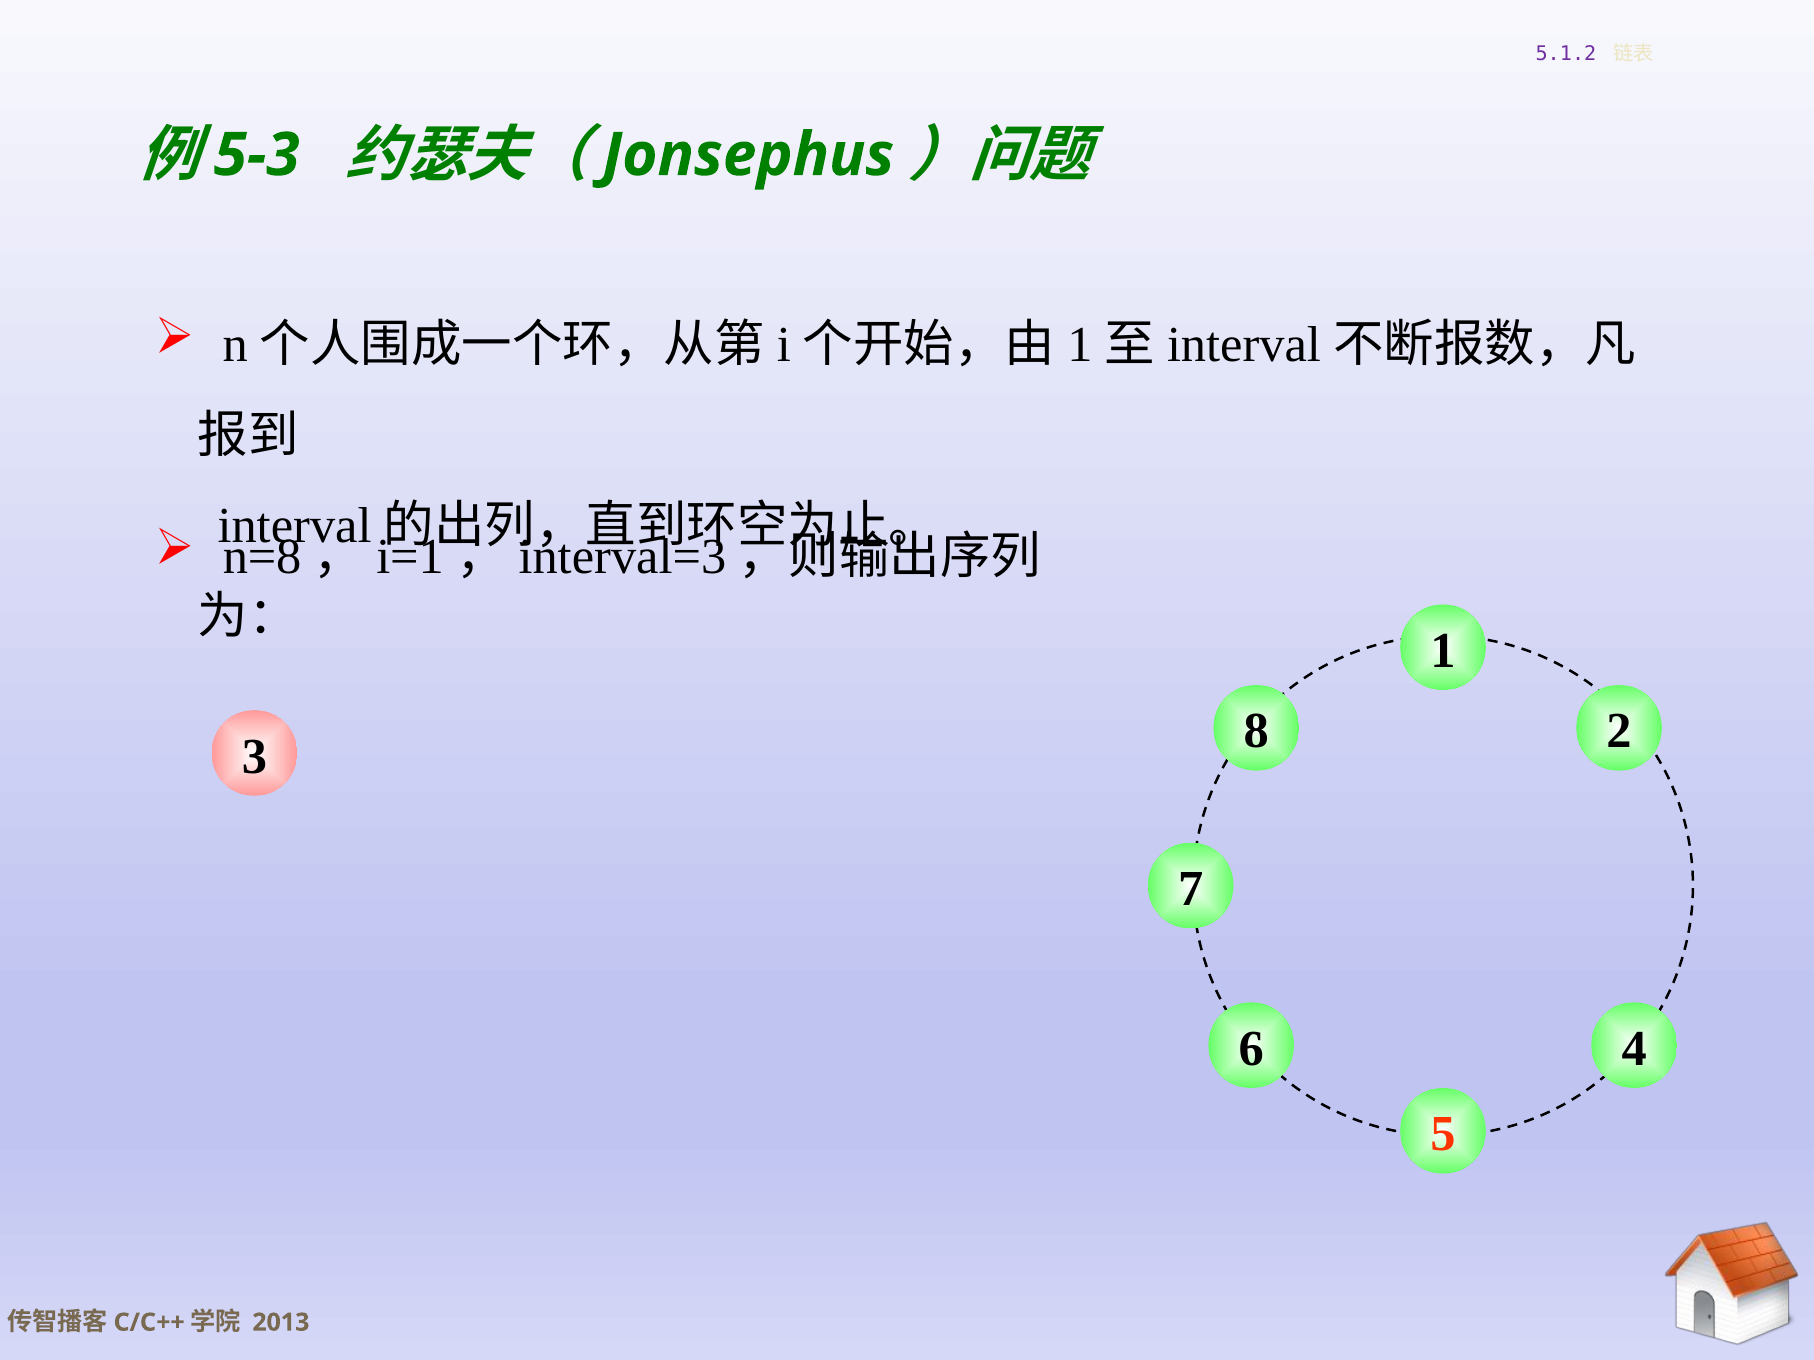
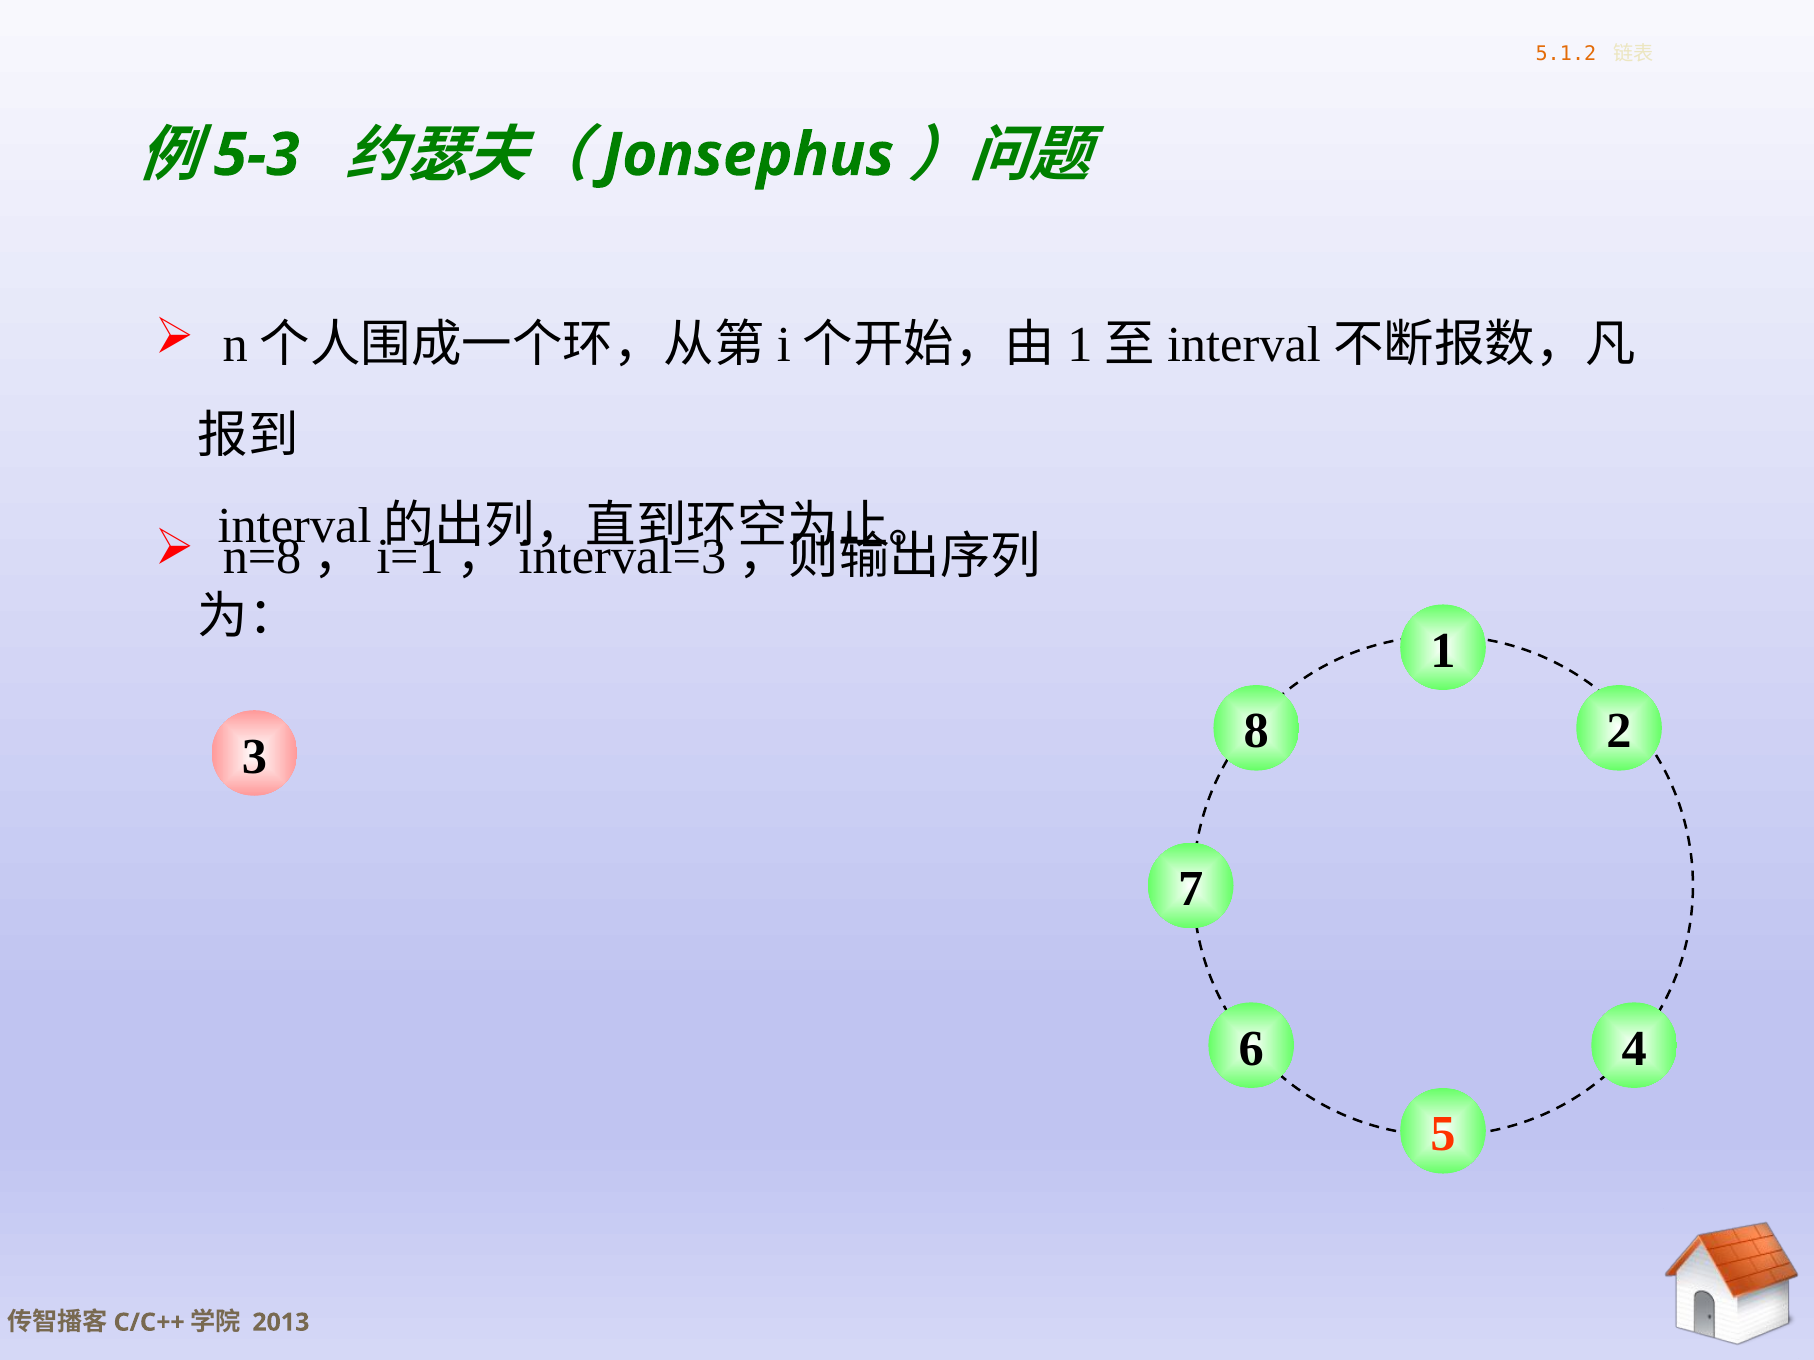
5.1.2 colour: purple -> orange (1566, 54)
